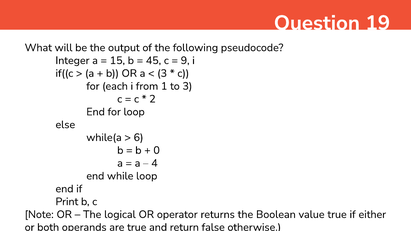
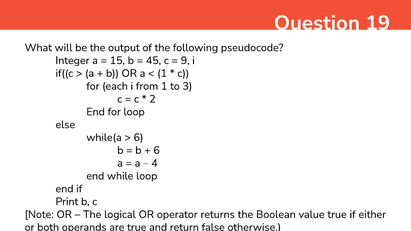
3: 3 -> 1 (162, 73)
0: 0 -> 6 (157, 150)
